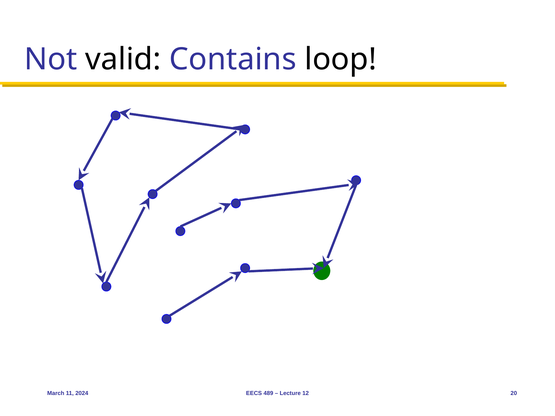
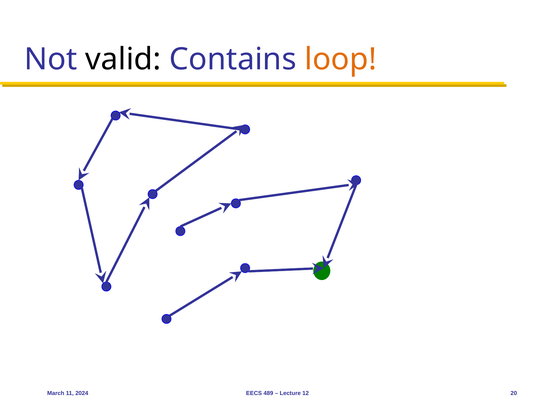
loop colour: black -> orange (341, 59)
